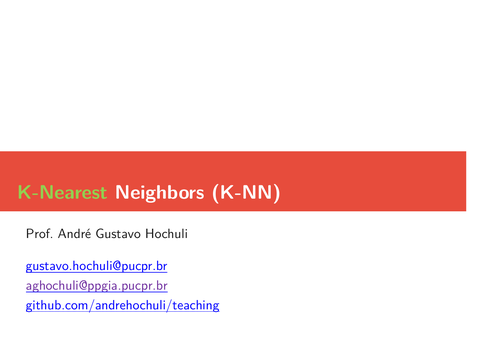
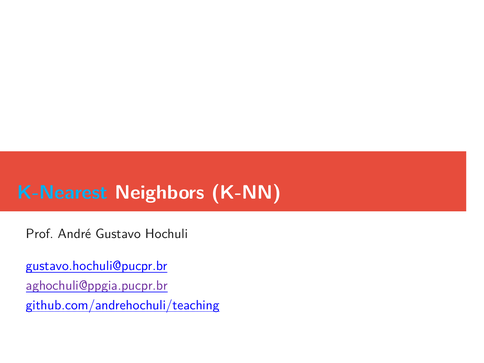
K-Nearest colour: light green -> light blue (63, 192)
